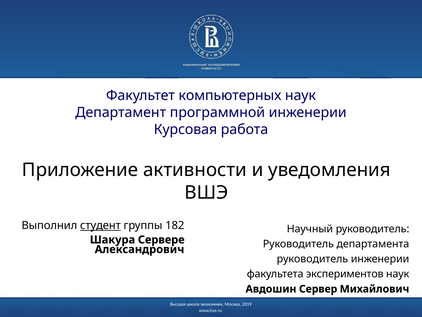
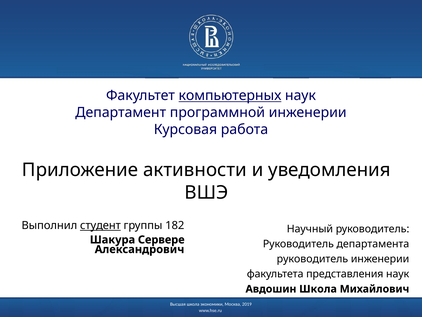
компьютерных underline: none -> present (230, 95)
экспериментов: экспериментов -> представления (345, 274)
Авдошин Сервер: Сервер -> Школа (318, 289)
